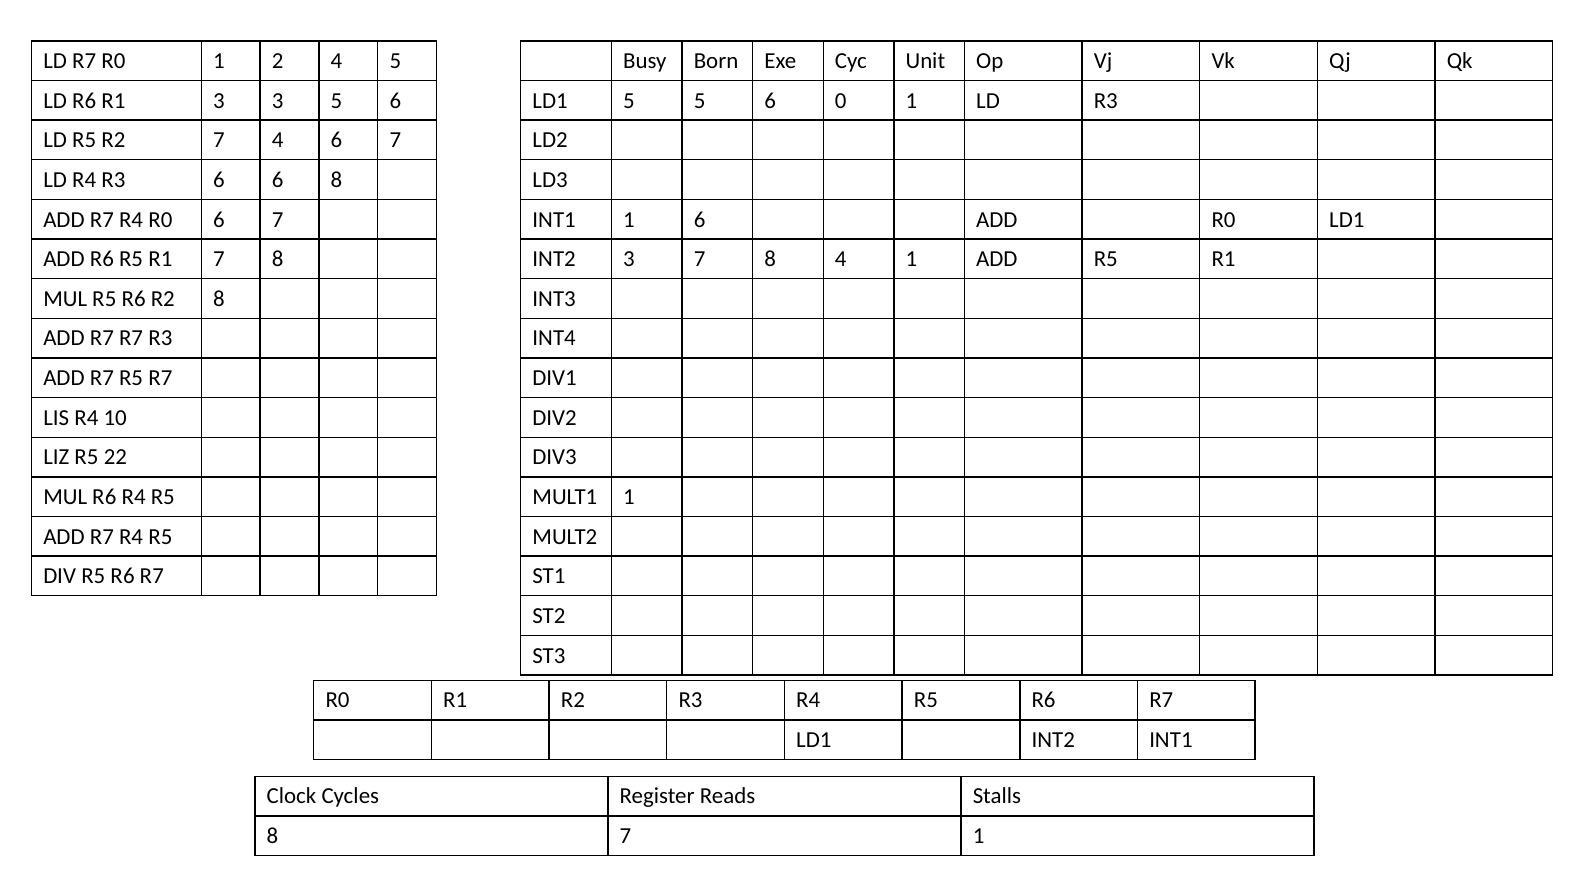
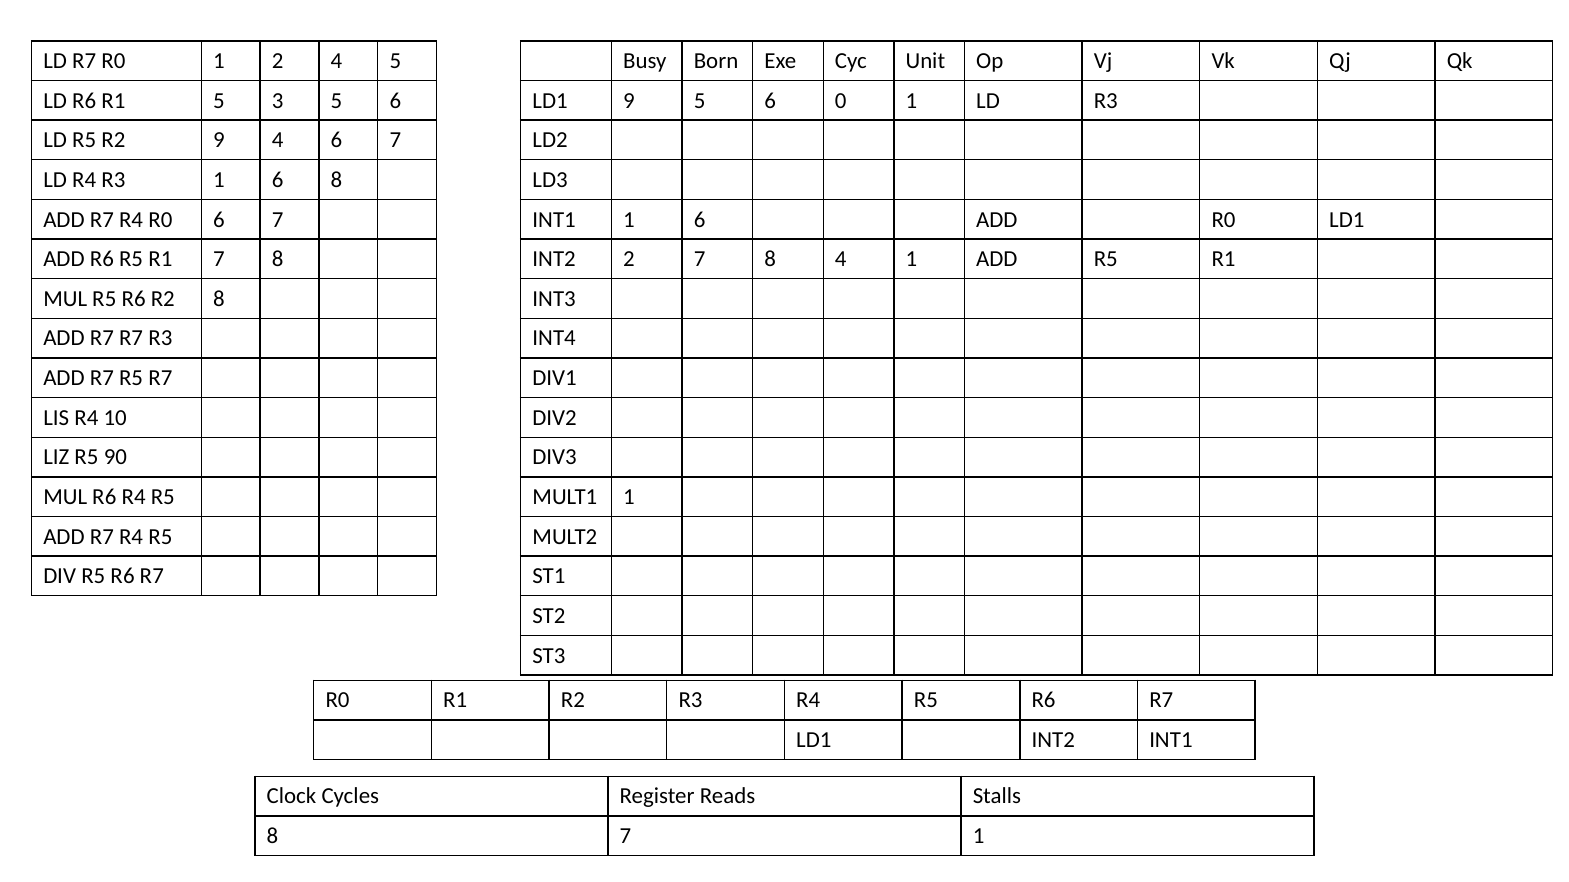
R1 3: 3 -> 5 (219, 101)
LD1 5: 5 -> 9 (629, 101)
R2 7: 7 -> 9 (219, 140)
R3 6: 6 -> 1 (219, 180)
INT2 3: 3 -> 2 (629, 259)
22: 22 -> 90 (115, 458)
